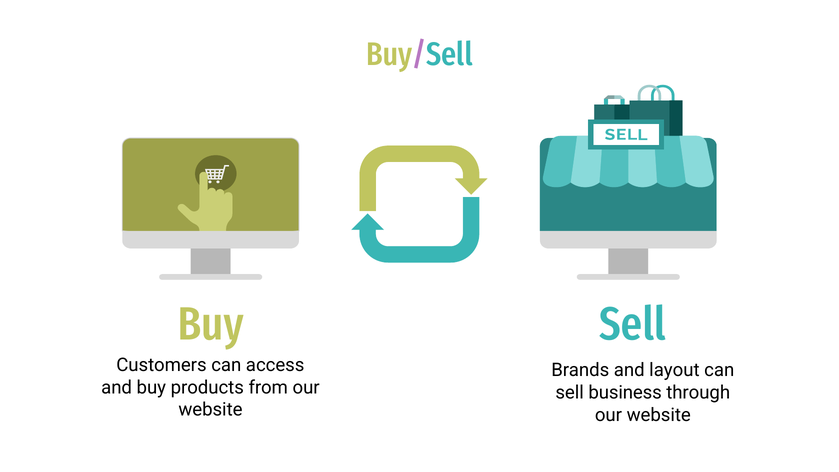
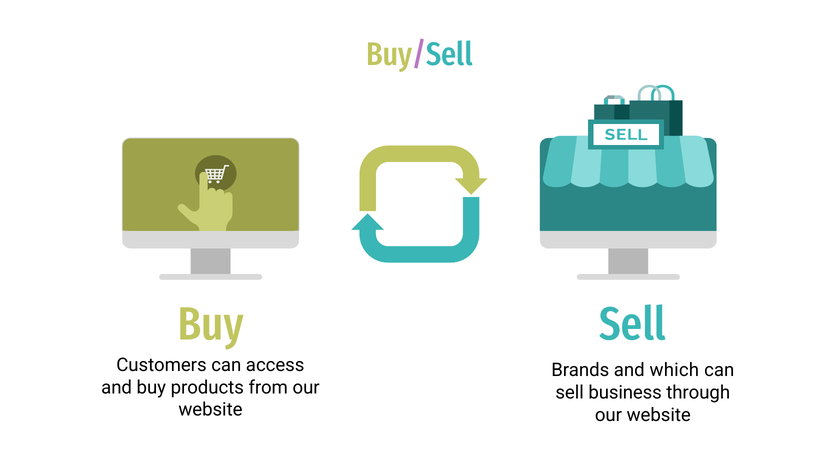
layout: layout -> which (674, 370)
